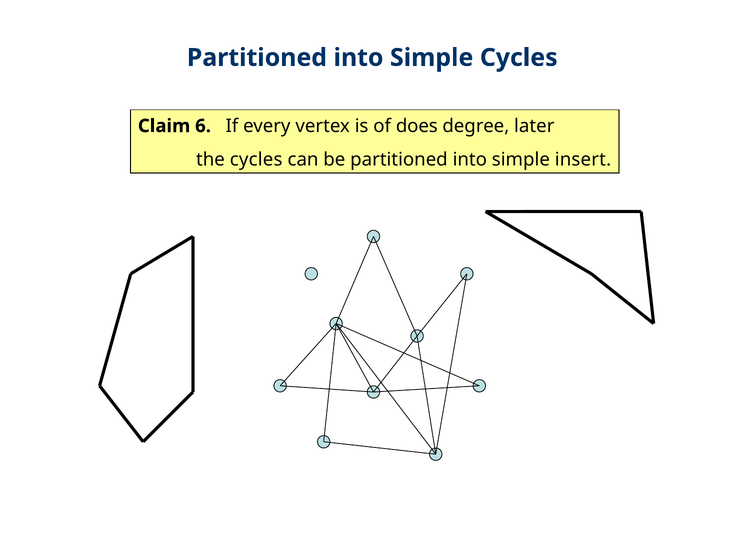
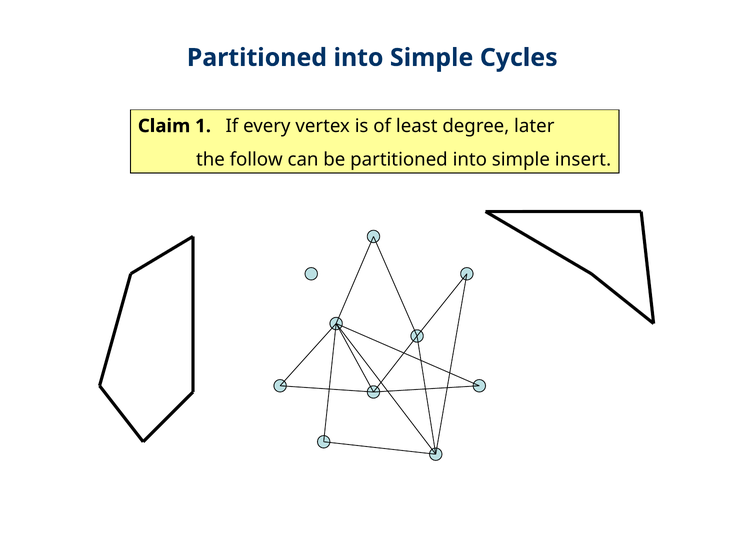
6: 6 -> 1 (203, 126)
does: does -> least (417, 126)
the cycles: cycles -> follow (256, 160)
